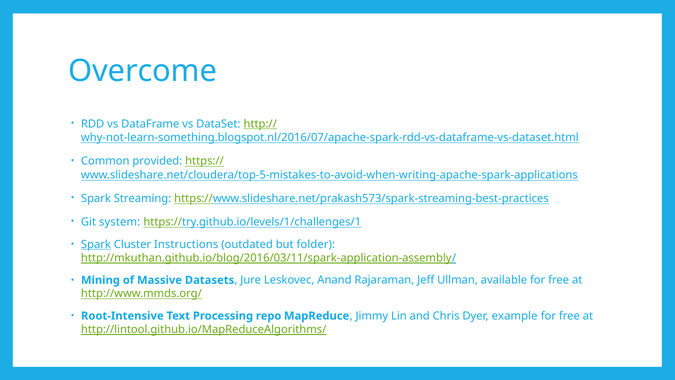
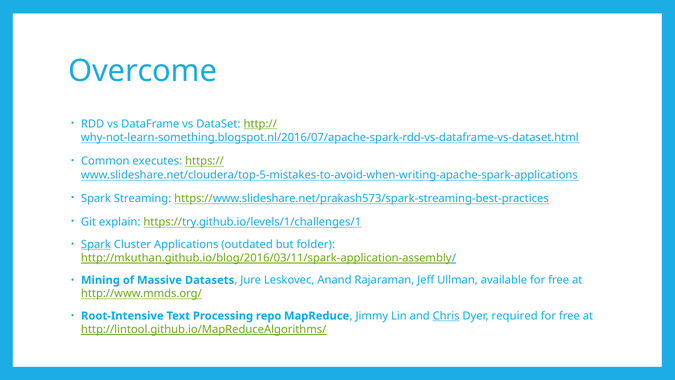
provided: provided -> executes (157, 161)
system: system -> explain (120, 222)
Instructions: Instructions -> Applications (186, 244)
Chris underline: none -> present (446, 316)
example: example -> required (515, 316)
